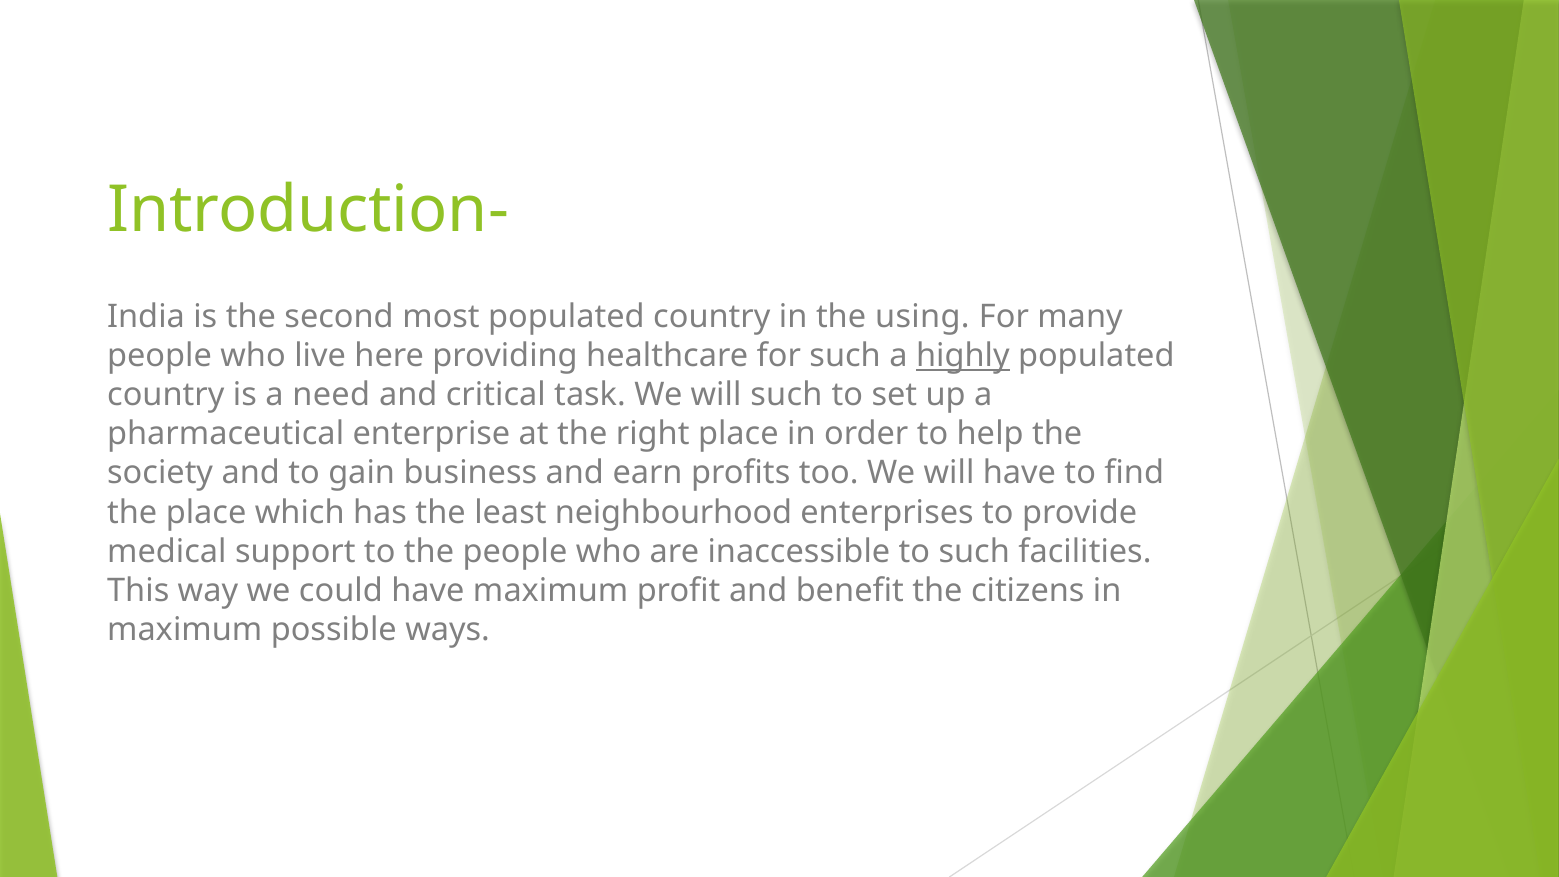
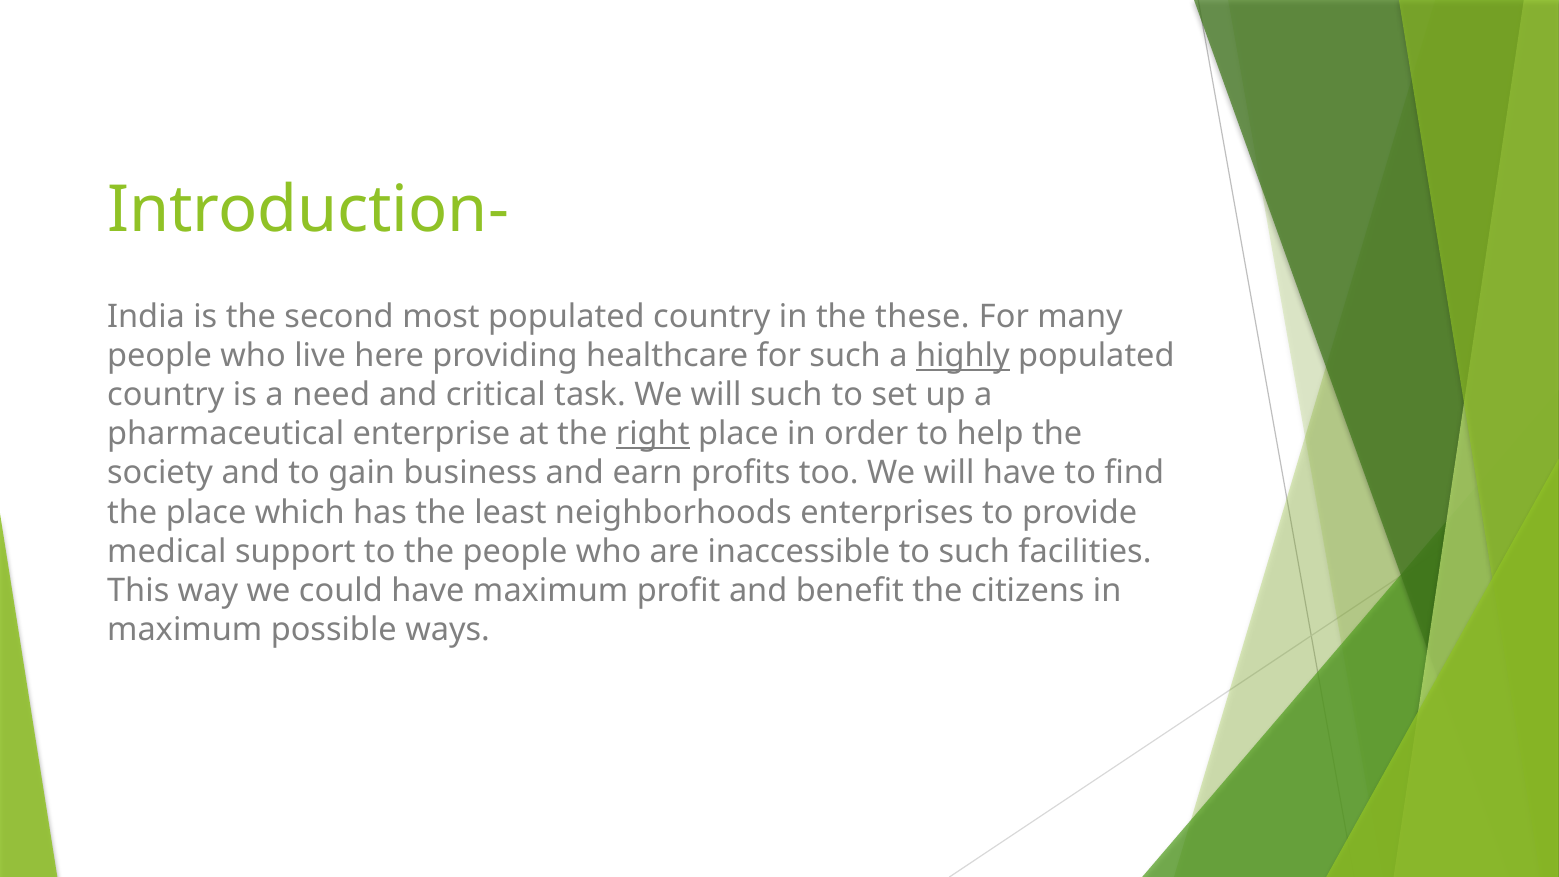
using: using -> these (922, 317)
right underline: none -> present (653, 434)
neighbourhood: neighbourhood -> neighborhoods (673, 512)
